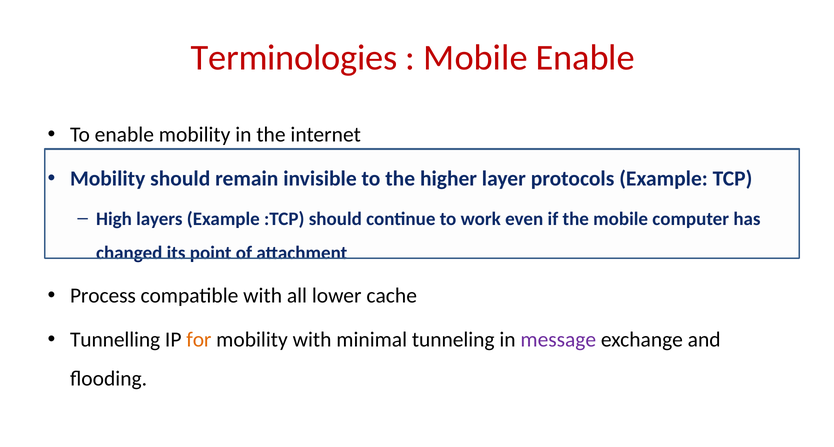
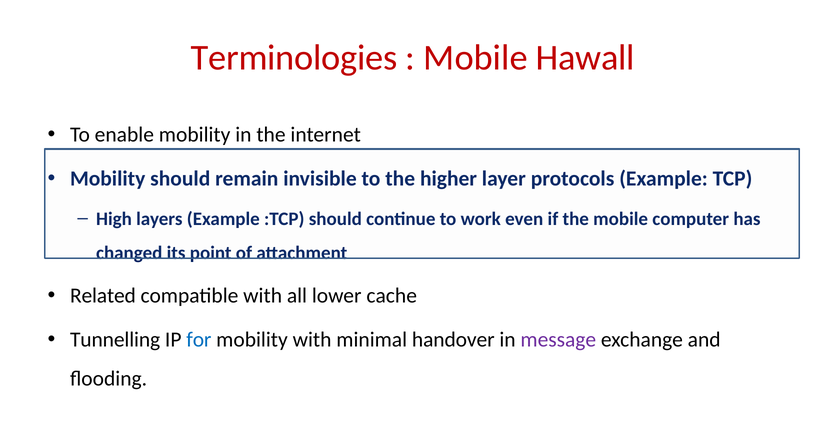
Mobile Enable: Enable -> Hawall (585, 58)
Process: Process -> Related (103, 296)
for colour: orange -> blue (199, 340)
tunneling: tunneling -> handover (453, 340)
